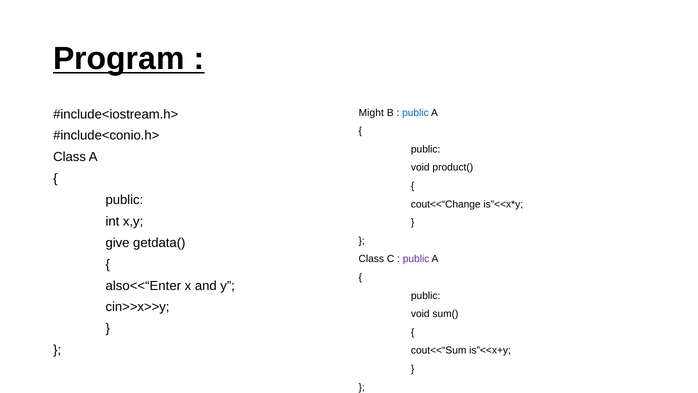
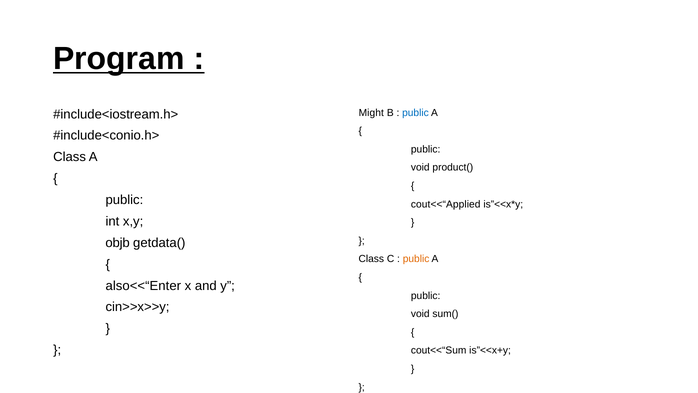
cout<<“Change: cout<<“Change -> cout<<“Applied (446, 204)
give: give -> objb (118, 243)
public colour: purple -> orange (416, 259)
